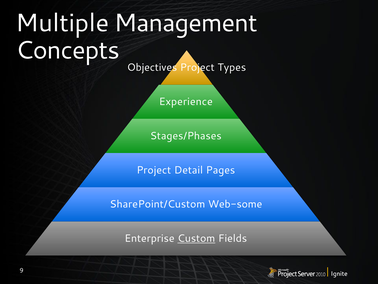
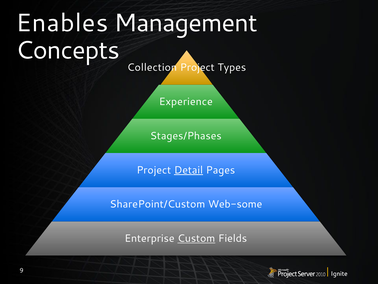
Multiple: Multiple -> Enables (62, 23)
Objectives: Objectives -> Collection (152, 67)
Detail underline: none -> present (189, 170)
